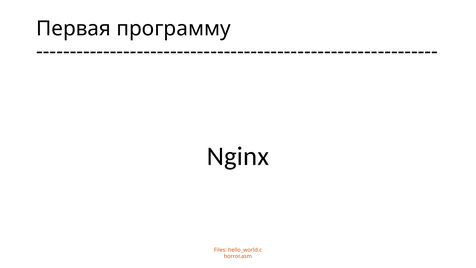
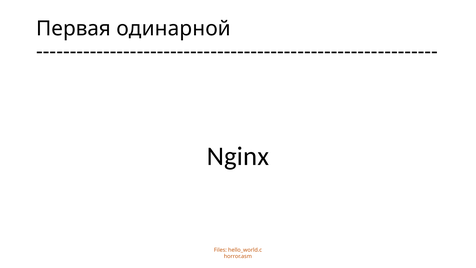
программу: программу -> одинарной (174, 29)
